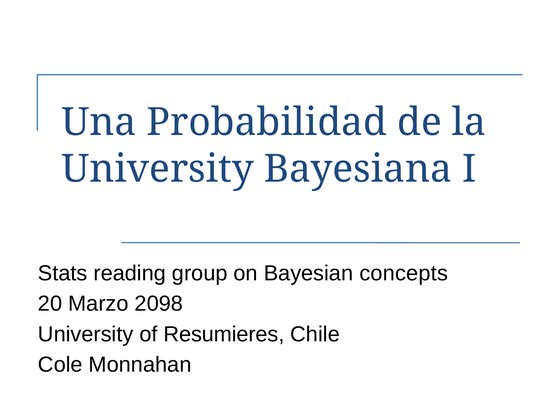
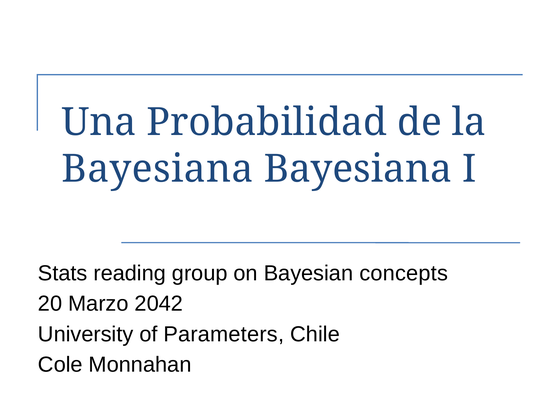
University: University -> Bayesiana (158, 169)
2098: 2098 -> 2042 (159, 304)
Resumieres: Resumieres -> Parameters (224, 334)
